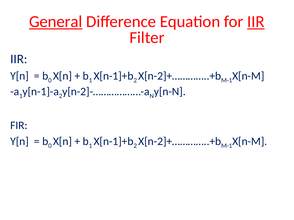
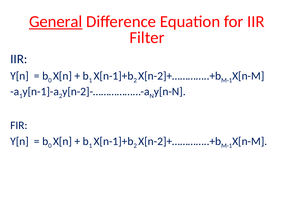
IIR underline: present -> none (256, 22)
